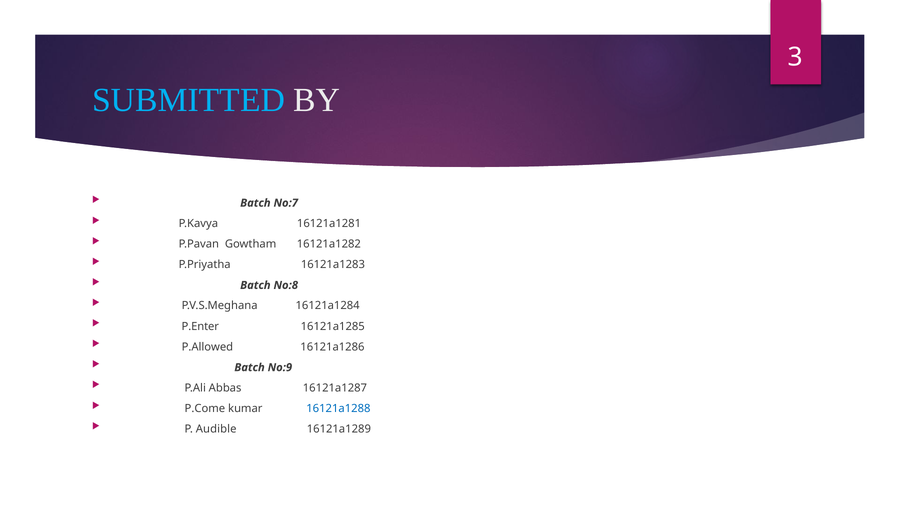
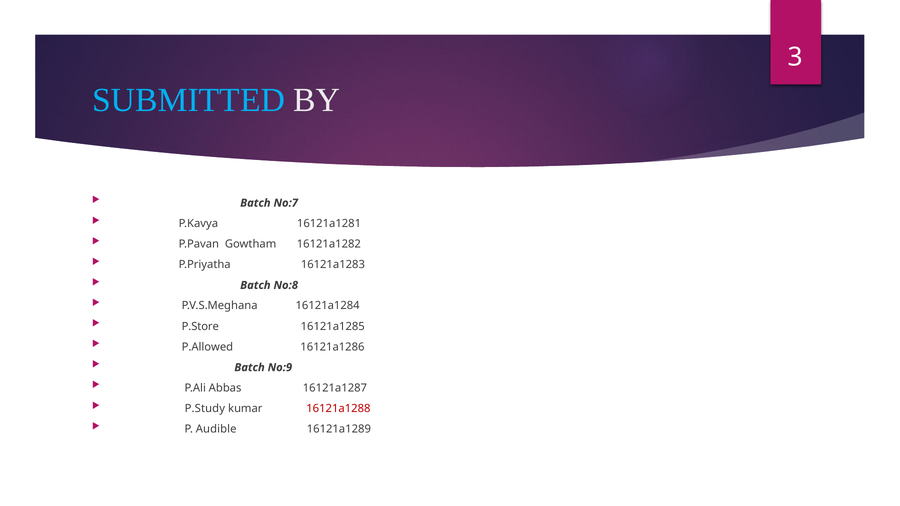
P.Enter: P.Enter -> P.Store (200, 327)
P.Come: P.Come -> P.Study (205, 409)
16121a1288 colour: blue -> red (338, 409)
